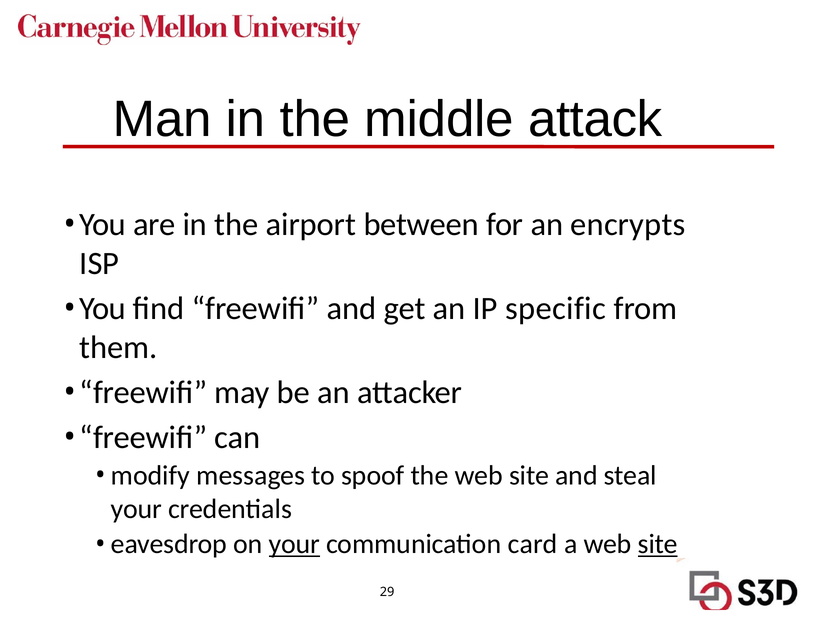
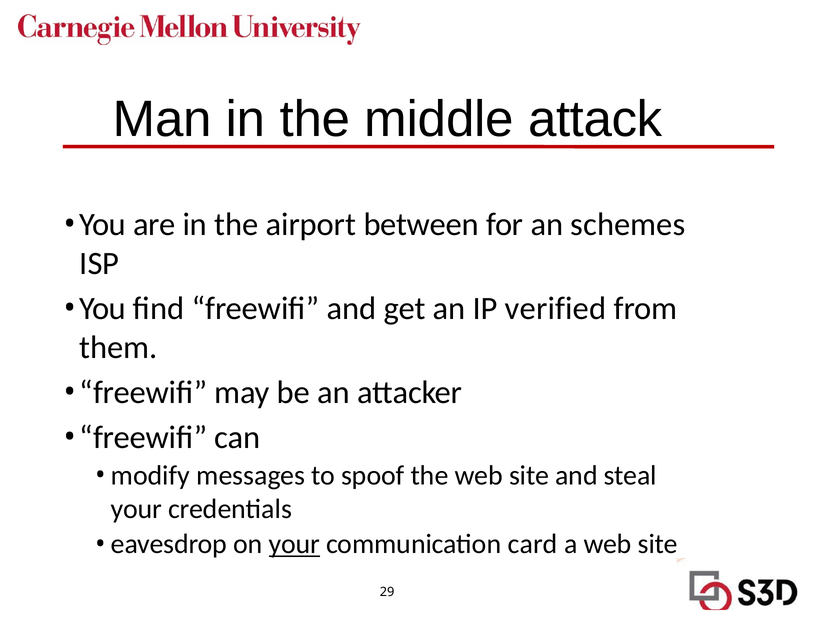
encrypts: encrypts -> schemes (628, 224)
specific: specific -> verified (556, 308)
site underline: present -> none (658, 544)
